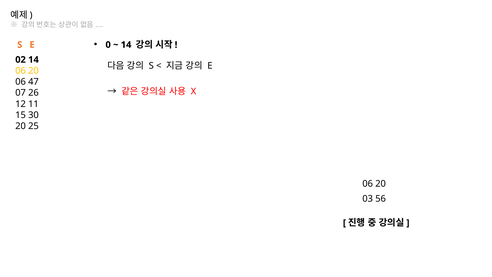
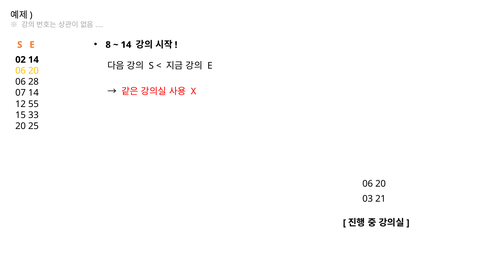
0: 0 -> 8 (108, 45)
47: 47 -> 28 (33, 82)
07 26: 26 -> 14 (33, 93)
11: 11 -> 55 (33, 104)
30: 30 -> 33 (33, 115)
56: 56 -> 21 (381, 199)
